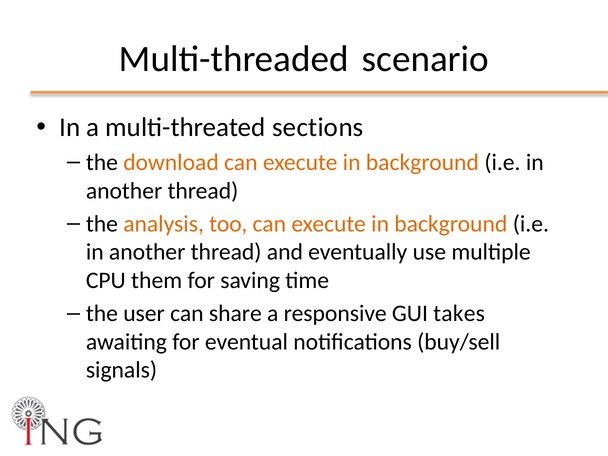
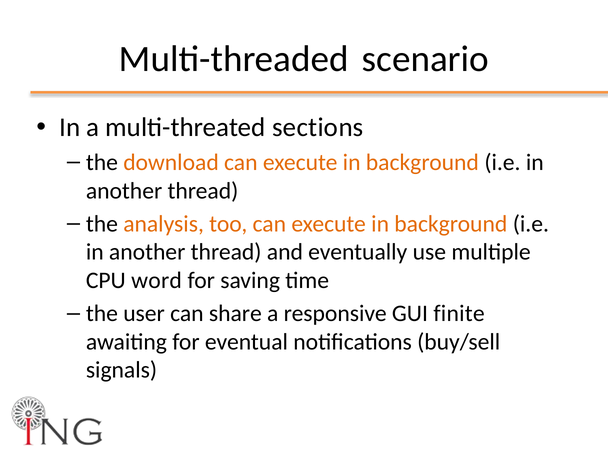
them: them -> word (157, 280)
takes: takes -> finite (459, 314)
